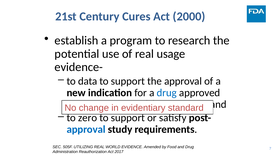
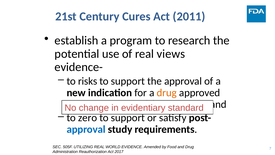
2000: 2000 -> 2011 (189, 16)
usage: usage -> views (171, 54)
data: data -> risks (88, 81)
drug colour: blue -> orange (167, 93)
